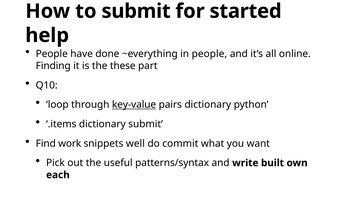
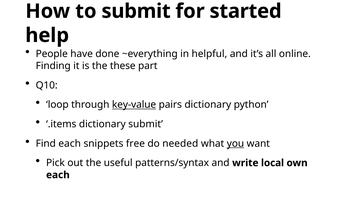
in people: people -> helpful (209, 54)
Find work: work -> each (70, 143)
well: well -> free (135, 143)
commit: commit -> needed (180, 143)
you underline: none -> present (235, 143)
built: built -> local (273, 163)
